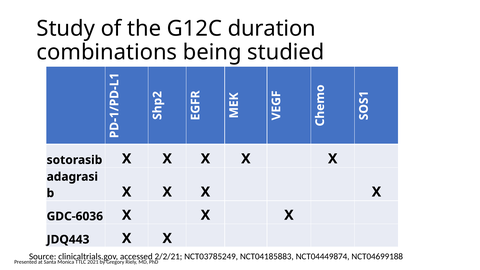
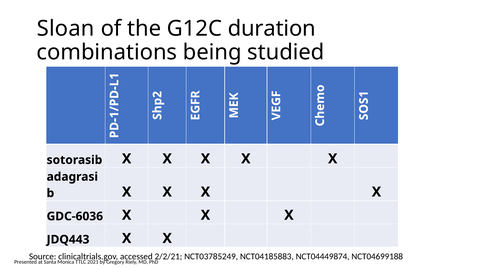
Study: Study -> Sloan (66, 28)
